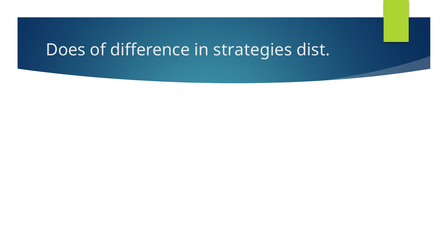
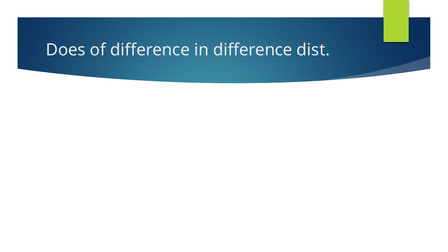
in strategies: strategies -> difference (253, 50)
